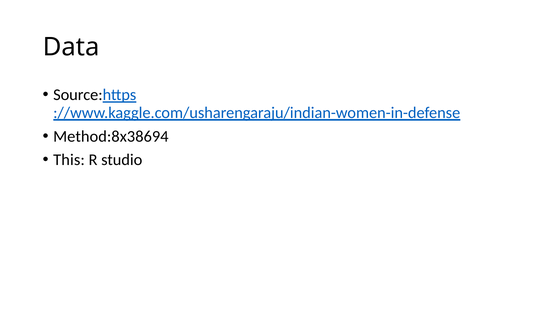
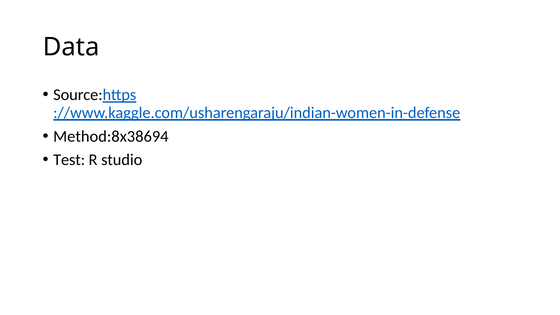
This: This -> Test (69, 160)
